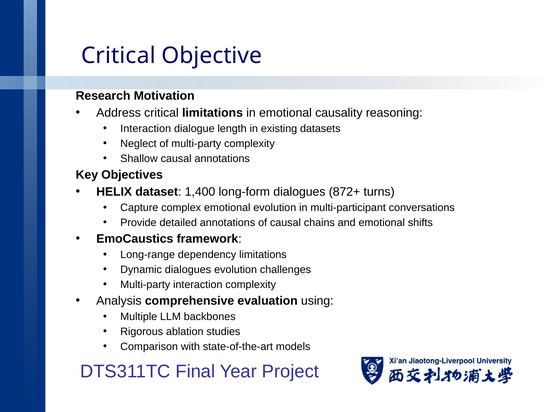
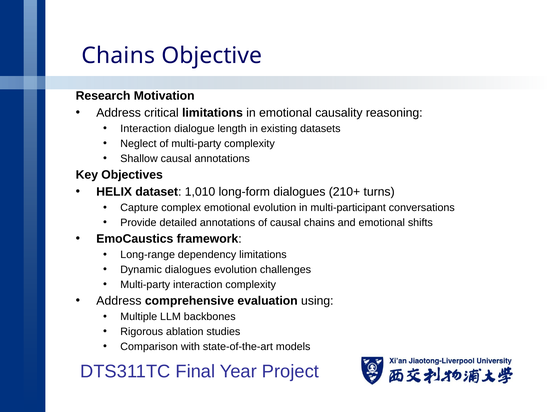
Critical: Critical -> Chains (118, 56)
1,400: 1,400 -> 1,010 (200, 192)
872+: 872+ -> 210+ (344, 192)
Analysis: Analysis -> Address (119, 301)
